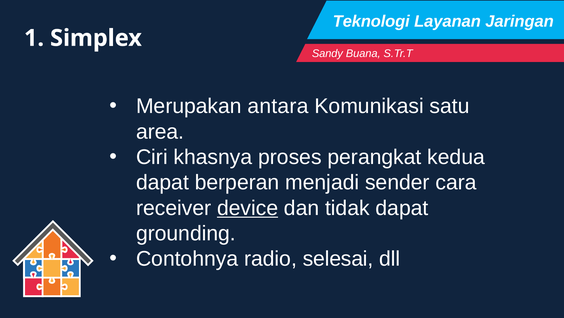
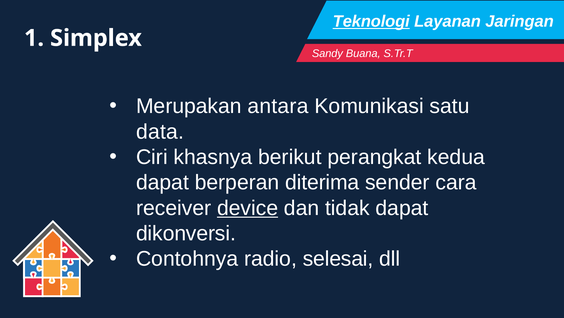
Teknologi underline: none -> present (371, 21)
area: area -> data (160, 131)
proses: proses -> berikut (290, 157)
menjadi: menjadi -> diterima (322, 182)
grounding: grounding -> dikonversi (186, 233)
